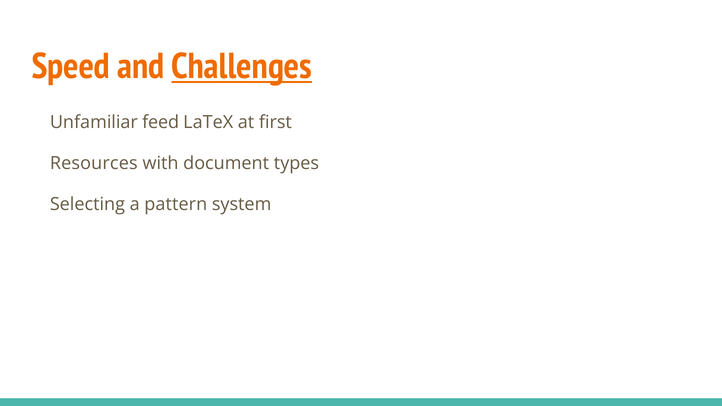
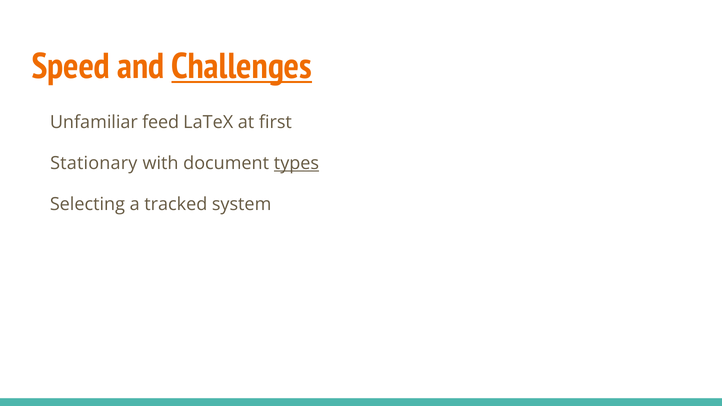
Resources: Resources -> Stationary (94, 163)
types underline: none -> present (296, 163)
pattern: pattern -> tracked (176, 204)
